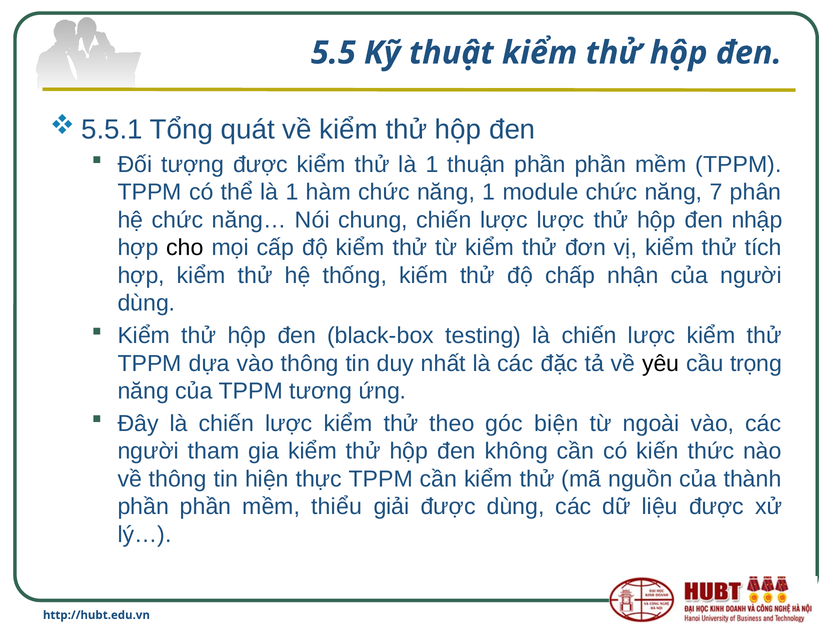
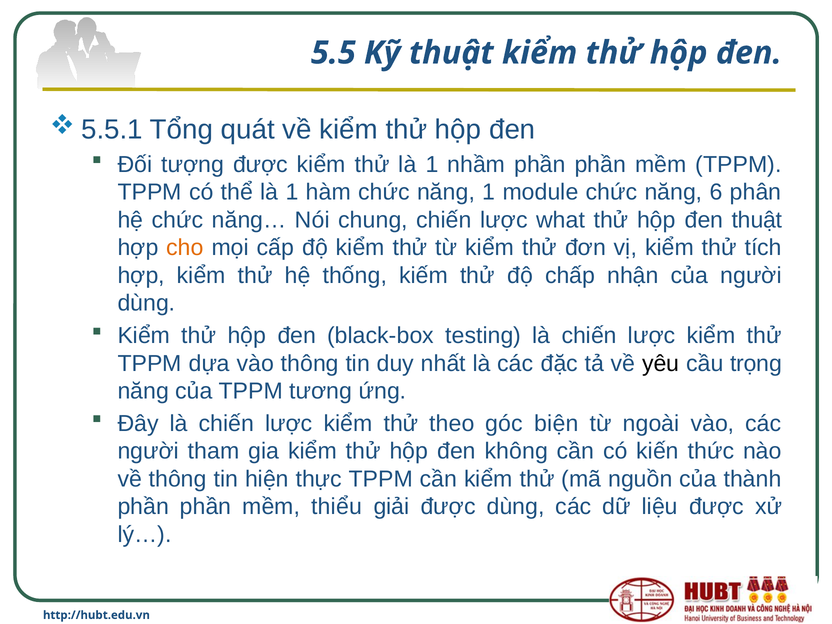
thuận: thuận -> nhầm (476, 165)
7: 7 -> 6 (716, 192)
lược lược: lược -> what (561, 220)
đen nhập: nhập -> thuật (757, 220)
cho colour: black -> orange (185, 248)
